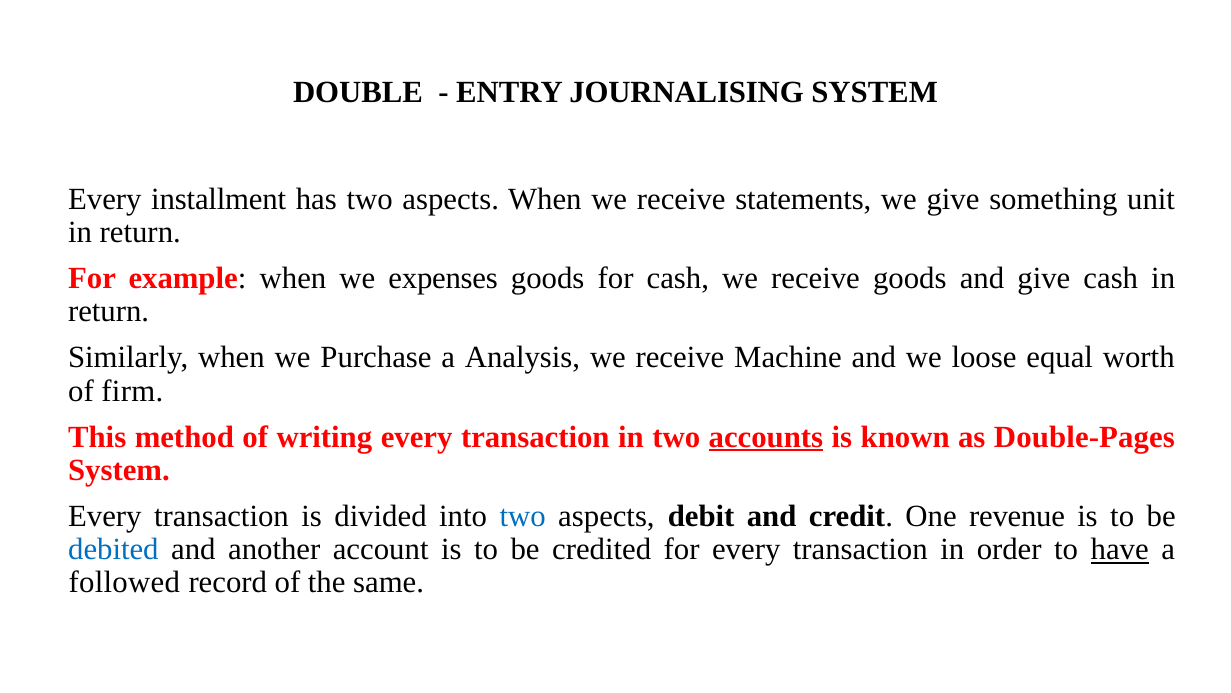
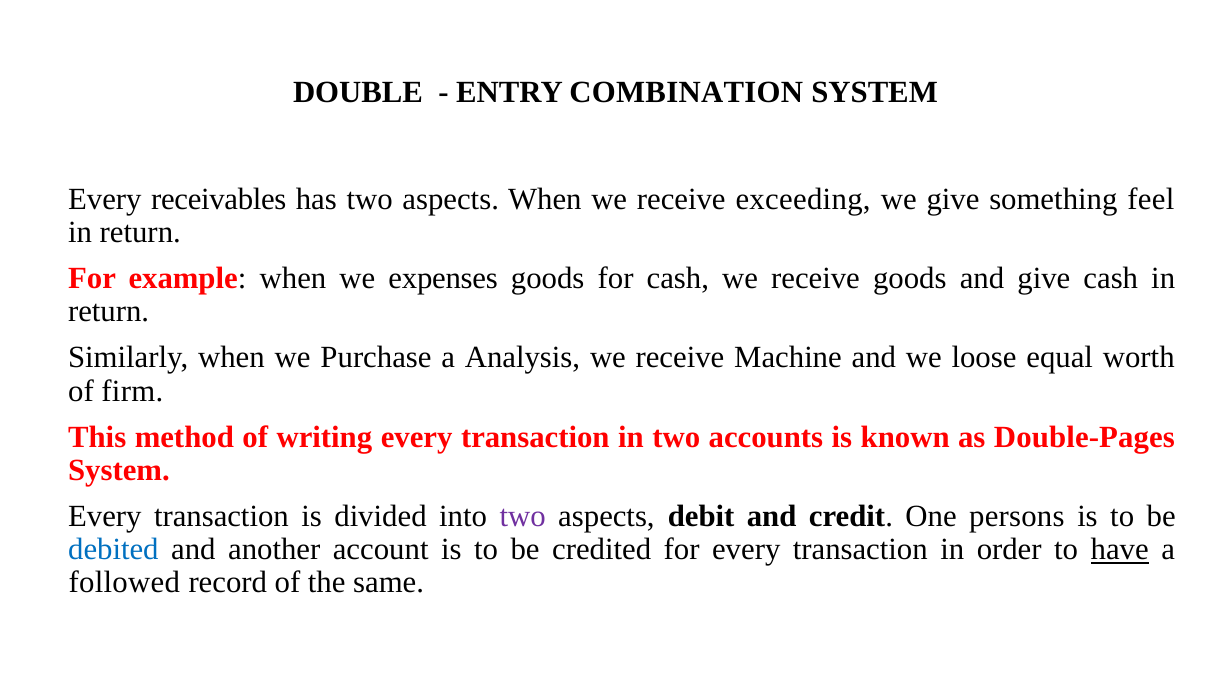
JOURNALISING: JOURNALISING -> COMBINATION (686, 92)
installment: installment -> receivables (219, 199)
statements: statements -> exceeding (803, 199)
unit: unit -> feel (1151, 199)
accounts underline: present -> none (766, 437)
two colour: blue -> purple (523, 516)
revenue: revenue -> persons (1017, 516)
